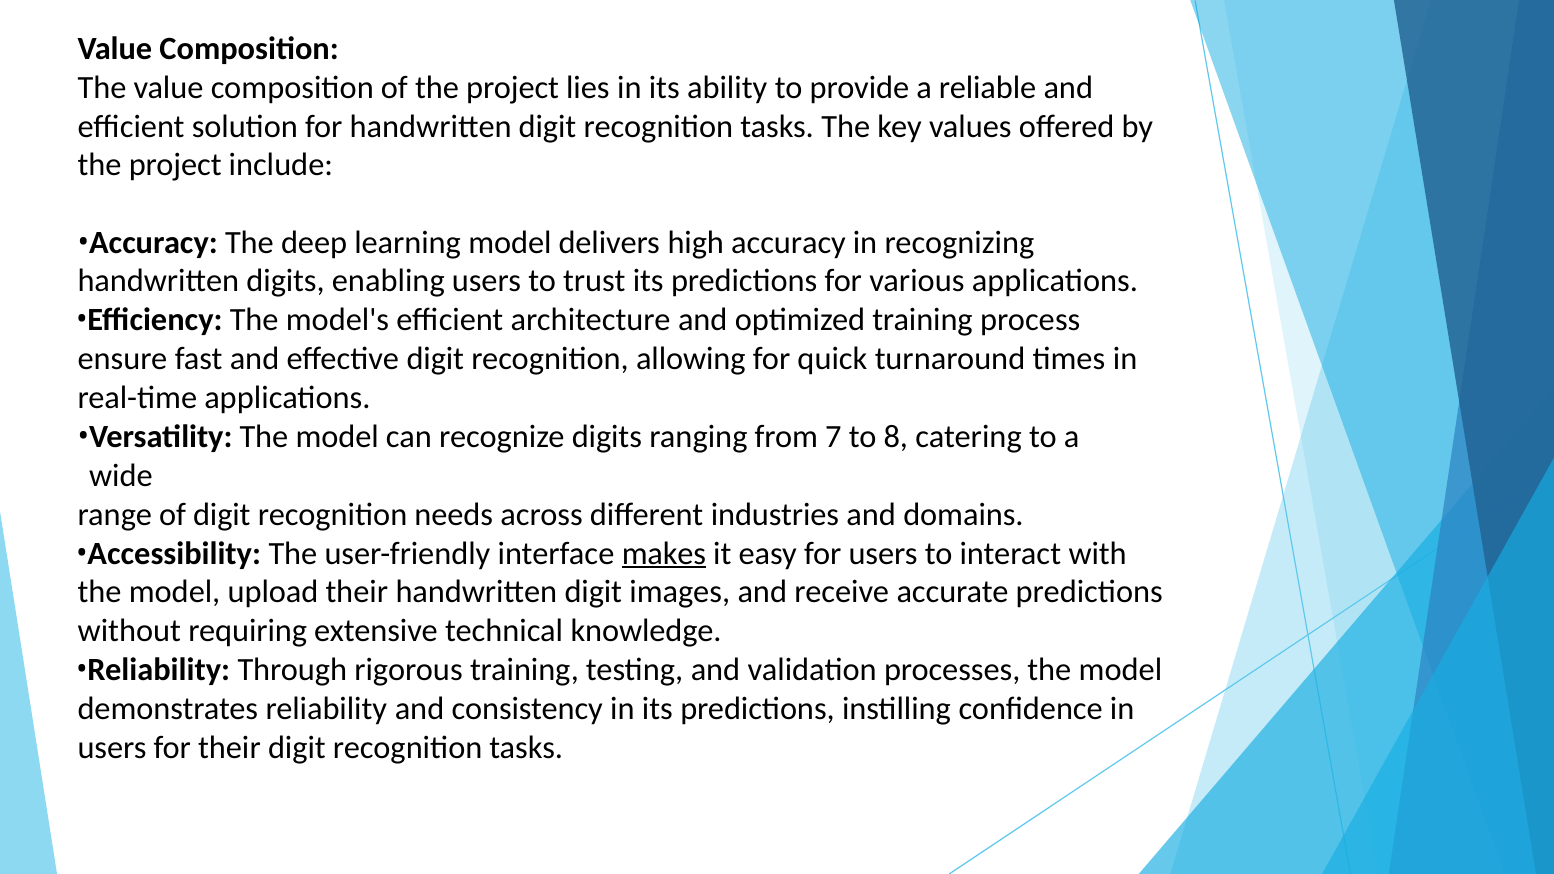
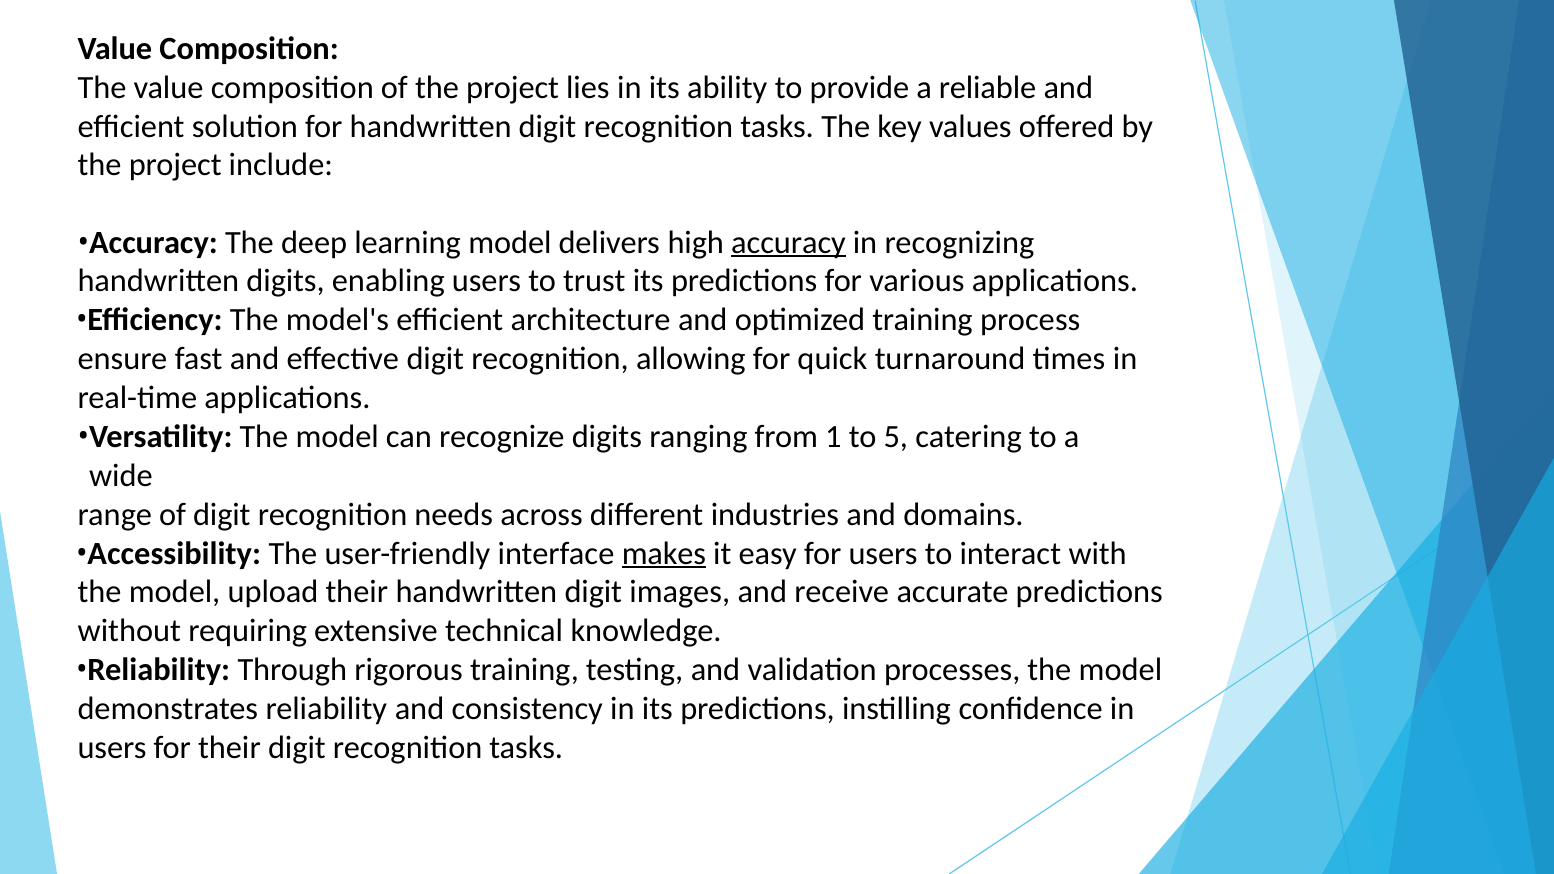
accuracy underline: none -> present (789, 242)
7: 7 -> 1 (833, 437)
8: 8 -> 5 (896, 437)
